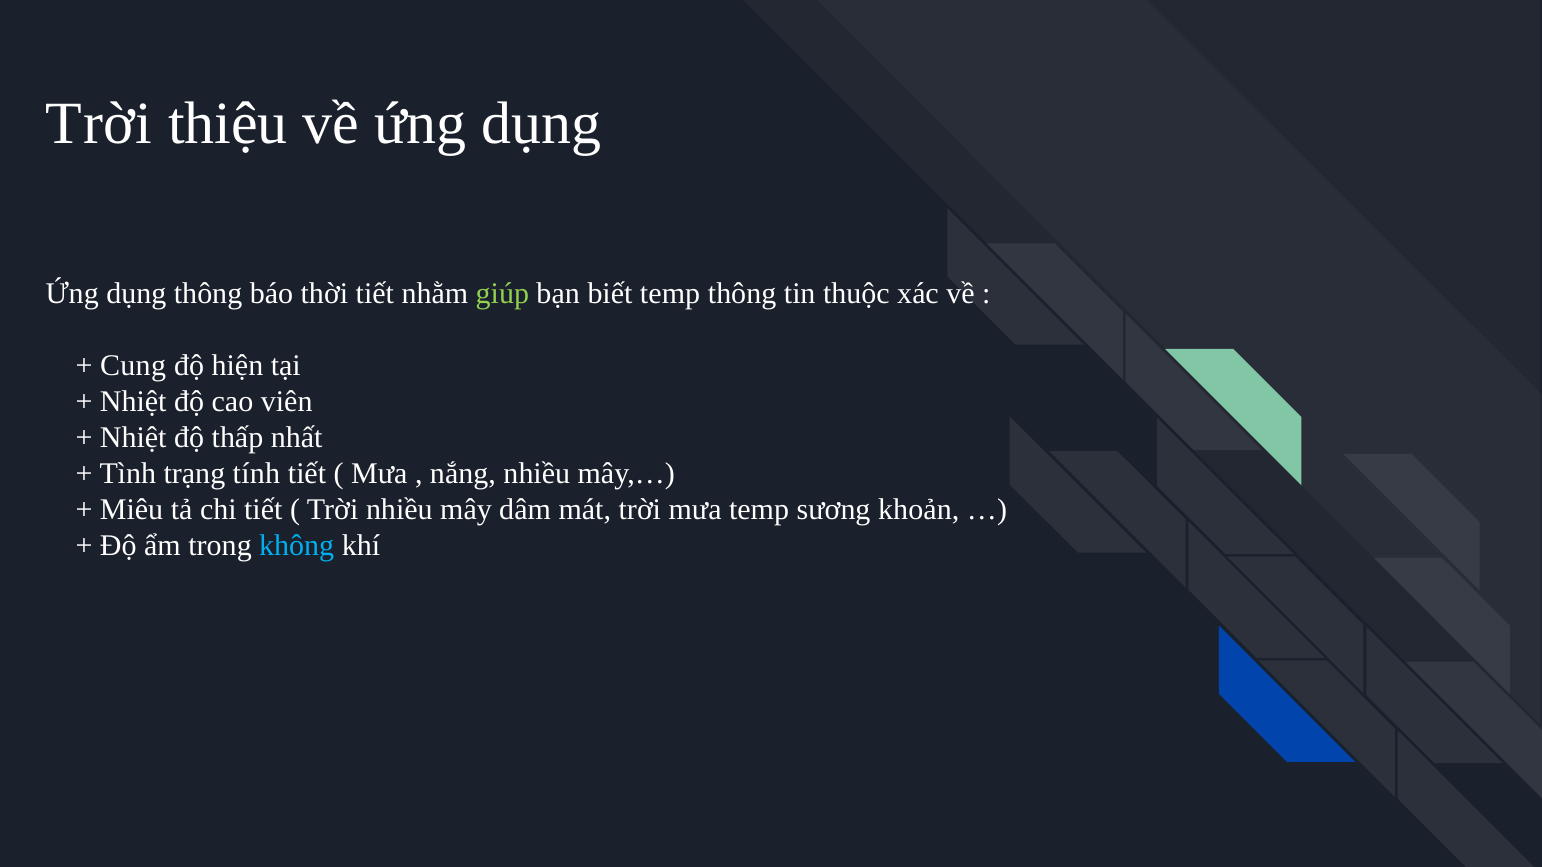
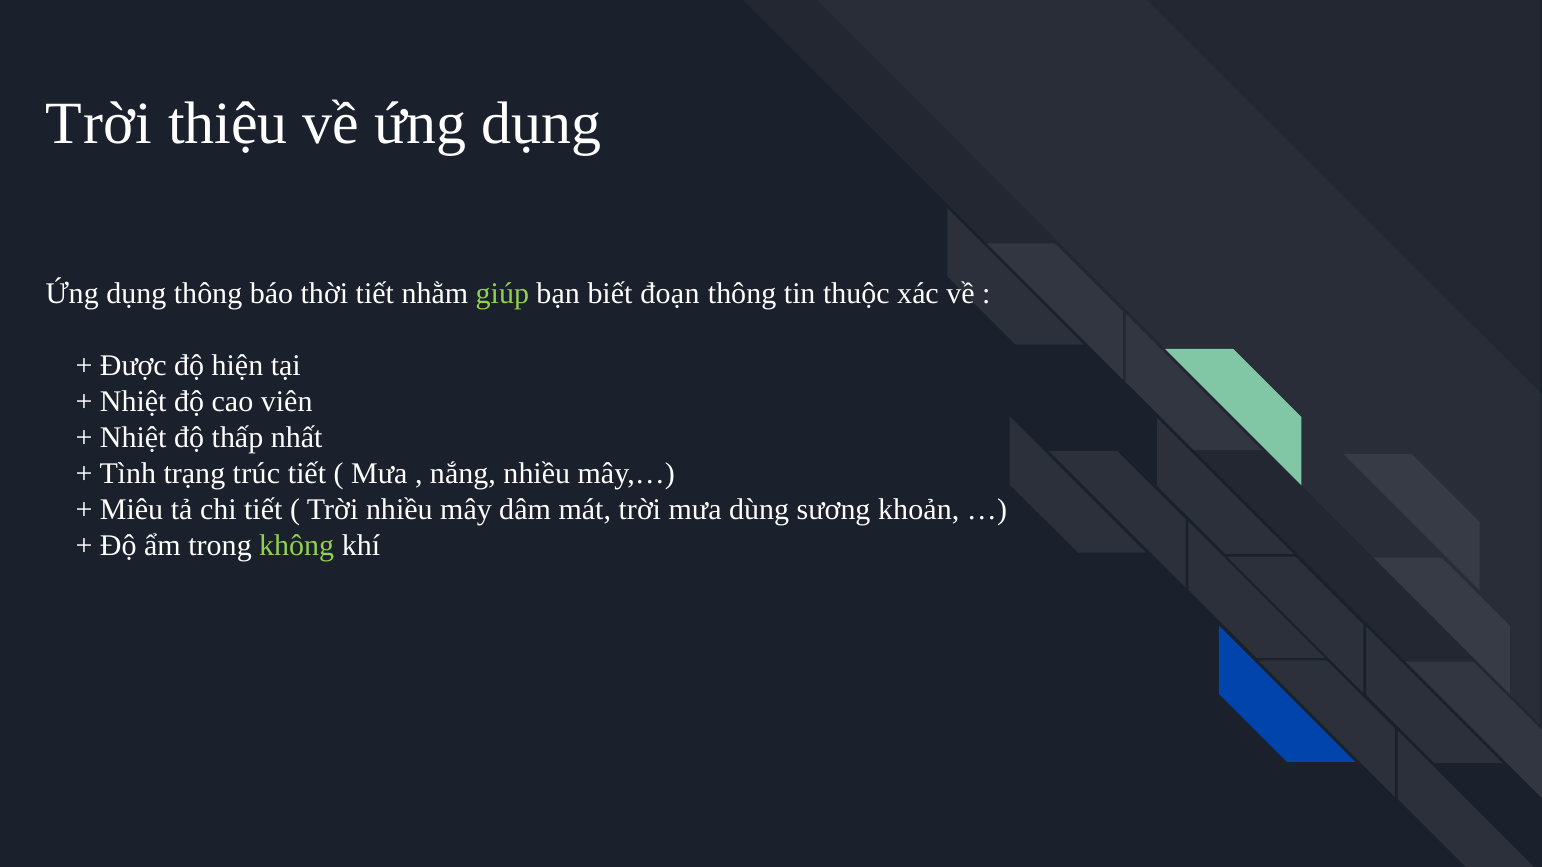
biết temp: temp -> đoạn (670, 294)
Cung: Cung -> Được (133, 366)
tính: tính -> trúc (256, 474)
mưa temp: temp -> dùng (759, 510)
không colour: light blue -> light green (297, 546)
